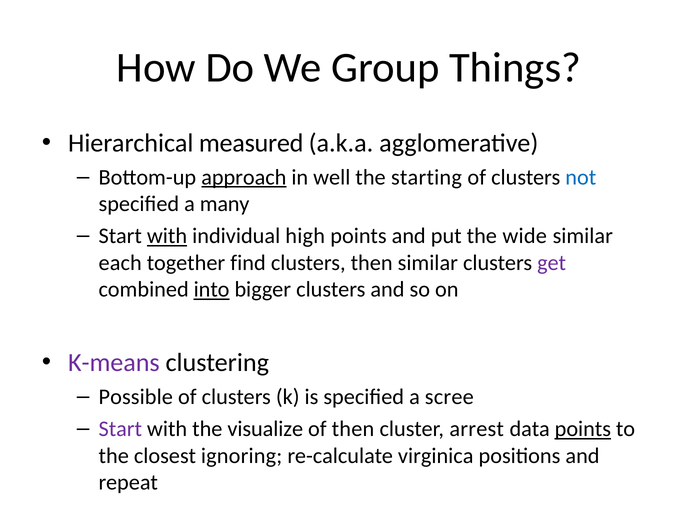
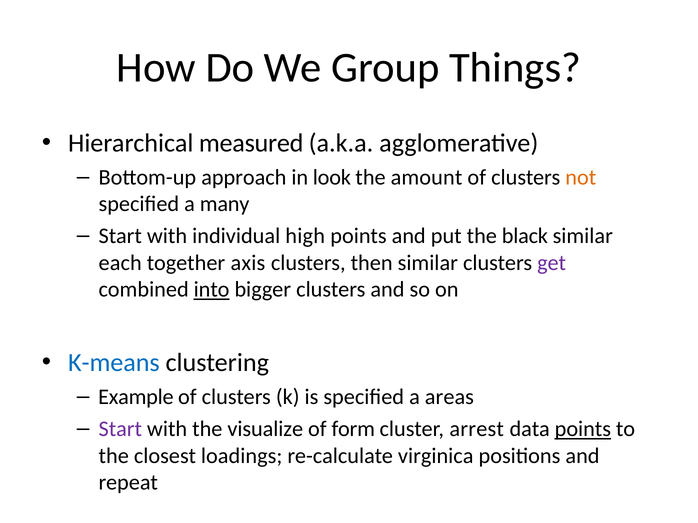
approach underline: present -> none (244, 177)
well: well -> look (332, 177)
starting: starting -> amount (427, 177)
not colour: blue -> orange (581, 177)
with underline: present -> none (167, 236)
wide: wide -> black (525, 236)
find: find -> axis (248, 263)
K-means colour: purple -> blue (114, 363)
Possible: Possible -> Example (136, 397)
scree: scree -> areas (449, 397)
of then: then -> form (353, 430)
ignoring: ignoring -> loadings (242, 456)
